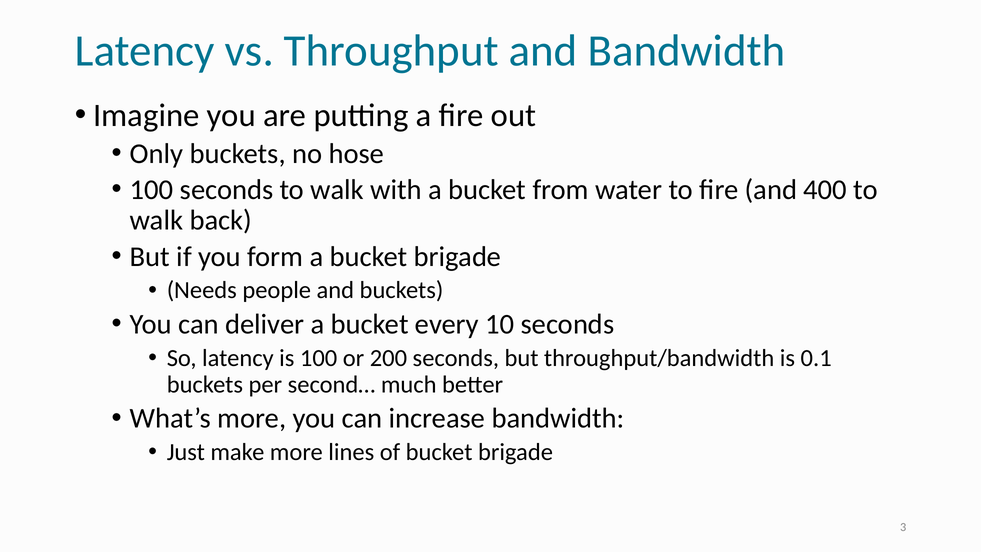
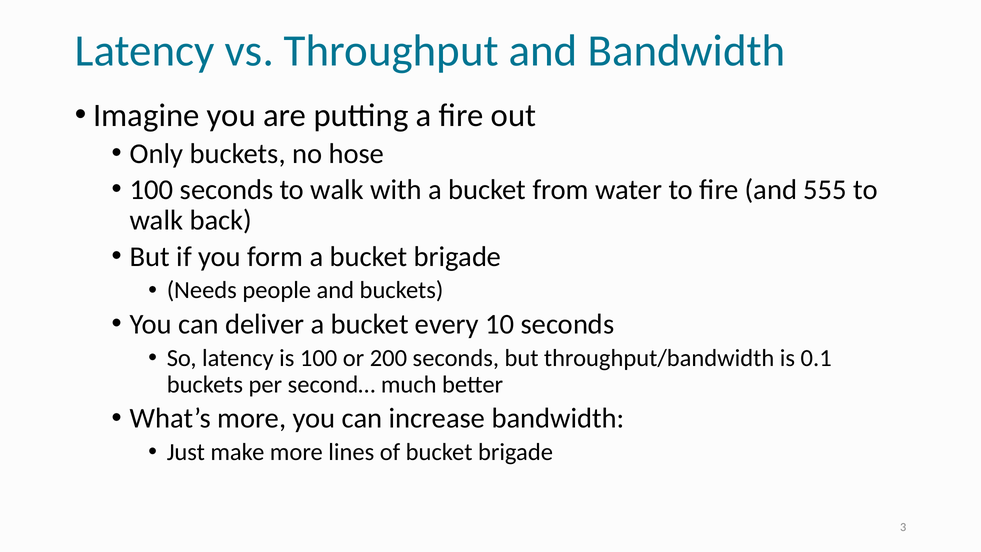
400: 400 -> 555 (825, 190)
